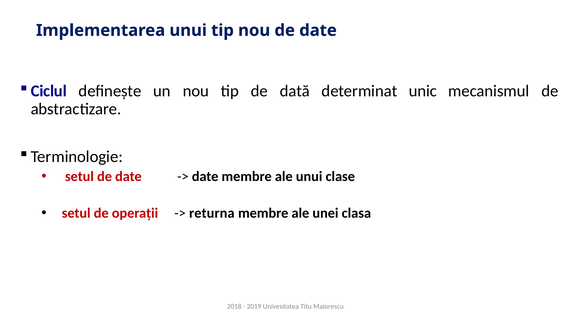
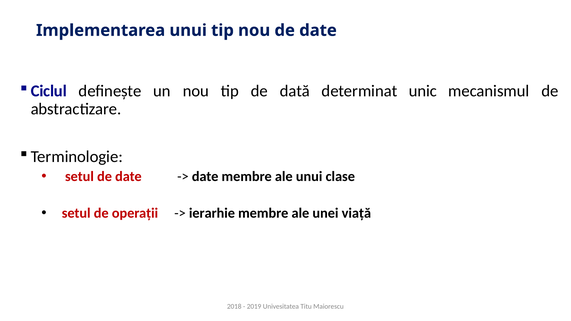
returna: returna -> ierarhie (212, 213)
clasa: clasa -> viață (356, 213)
